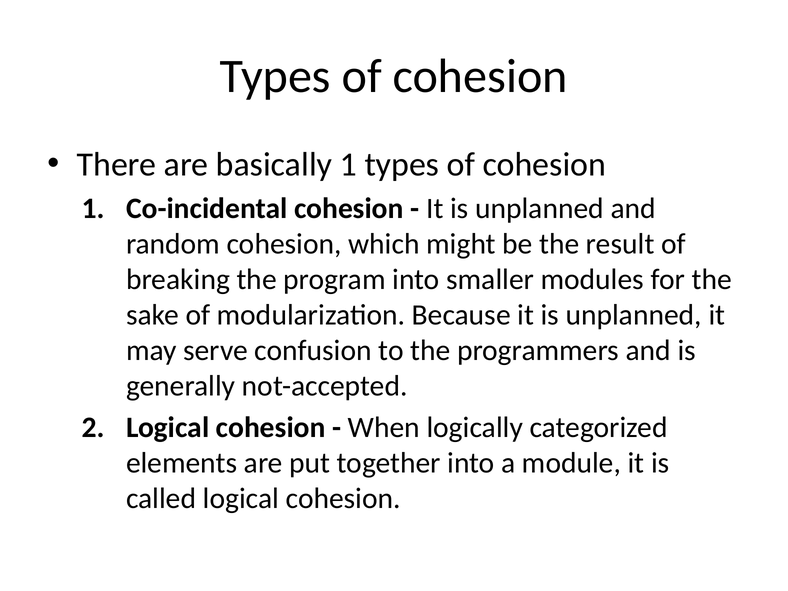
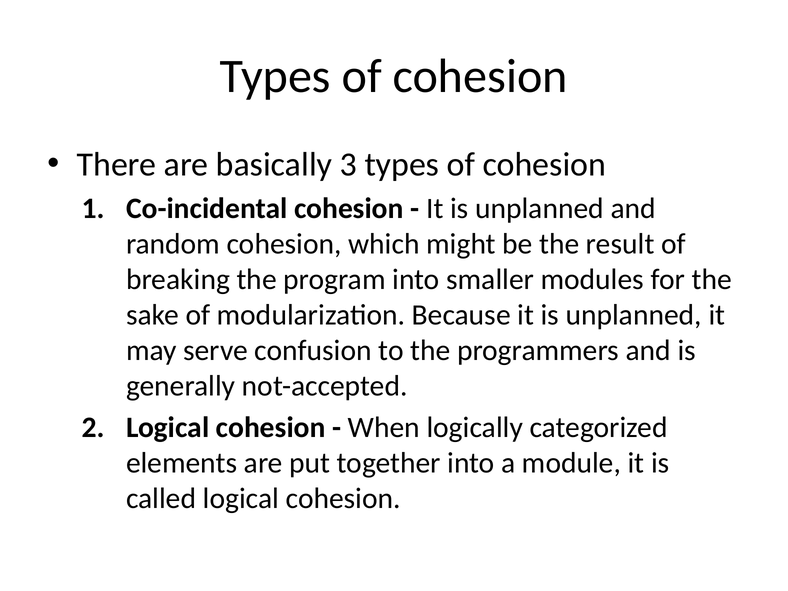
basically 1: 1 -> 3 (348, 165)
